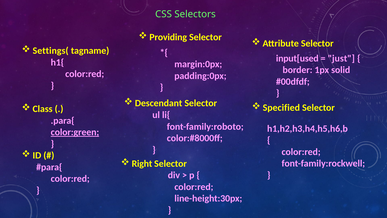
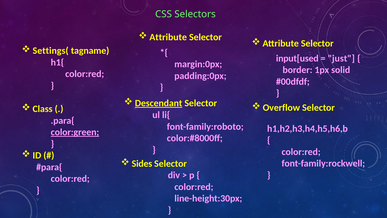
Providing: Providing -> Attribute (168, 37)
Descendant underline: none -> present (159, 103)
Specified: Specified -> Overflow (281, 108)
Right: Right -> Sides (142, 164)
